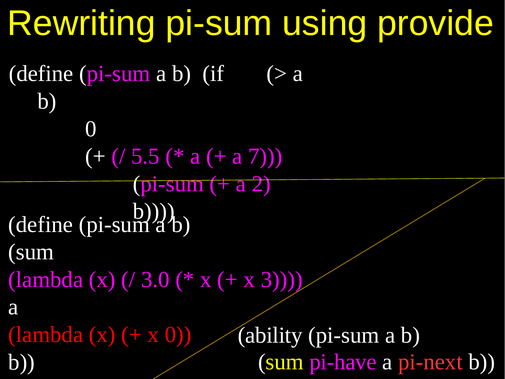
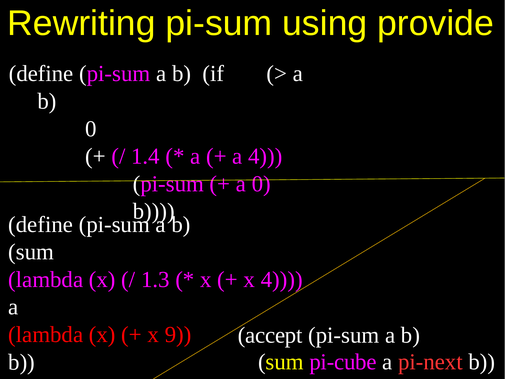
5.5: 5.5 -> 1.4 (145, 156)
a 7: 7 -> 4 (265, 156)
a 2: 2 -> 0 (261, 184)
3.0: 3.0 -> 1.3 (155, 279)
x 3: 3 -> 4 (282, 279)
x 0: 0 -> 9 (178, 334)
ability: ability -> accept (270, 335)
pi-have: pi-have -> pi-cube (343, 361)
